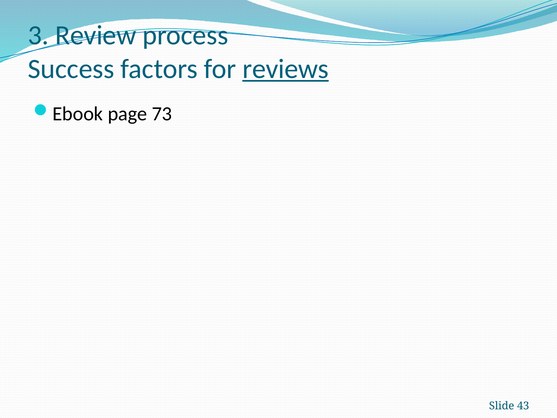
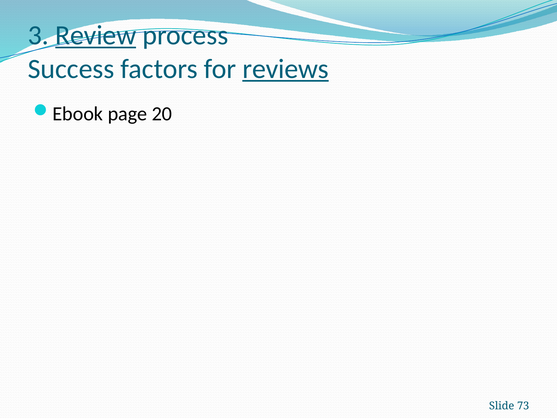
Review underline: none -> present (96, 35)
73: 73 -> 20 (162, 114)
43: 43 -> 73 (523, 406)
